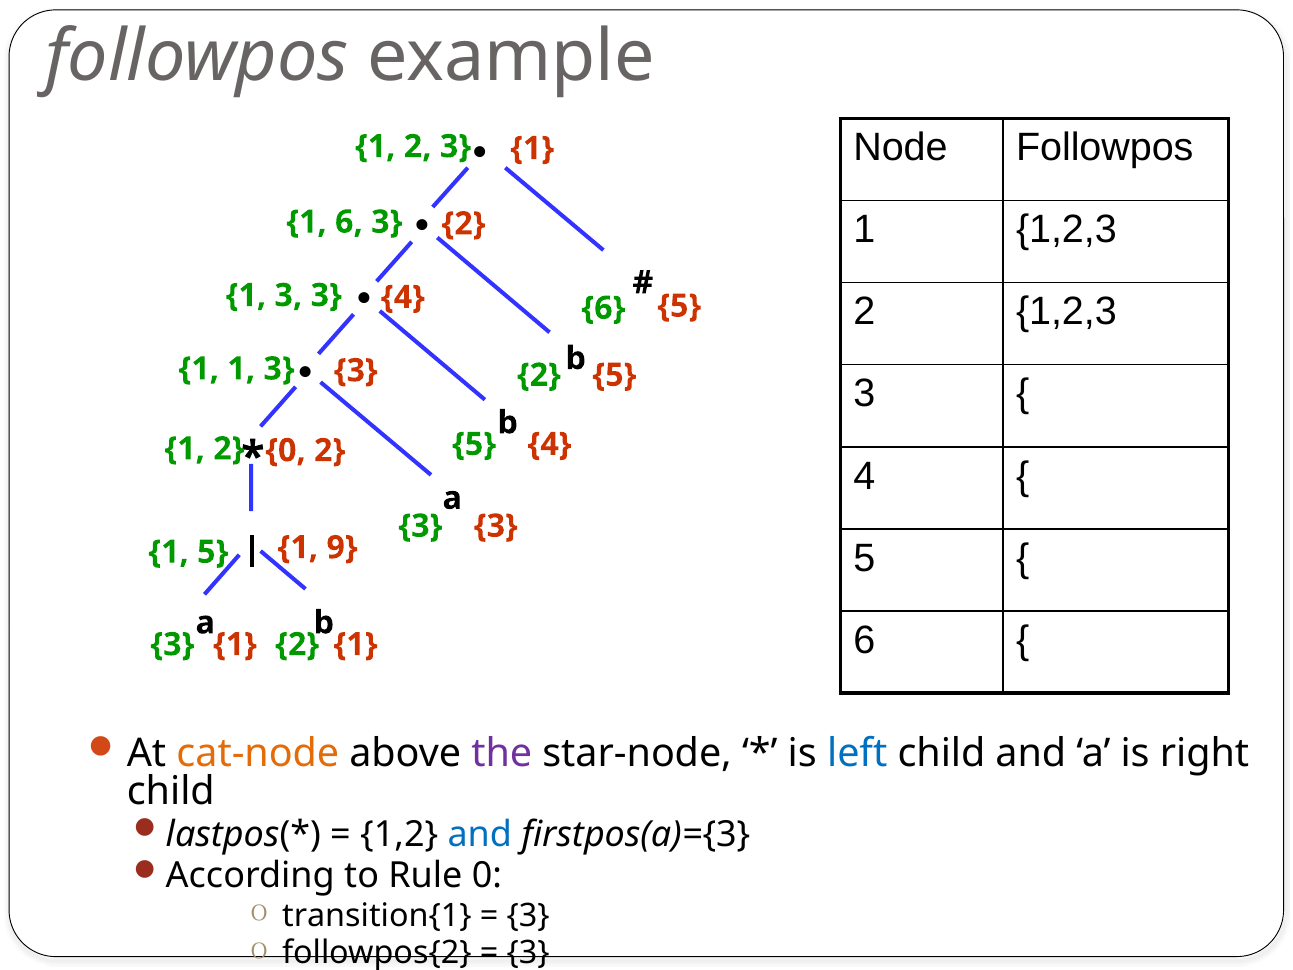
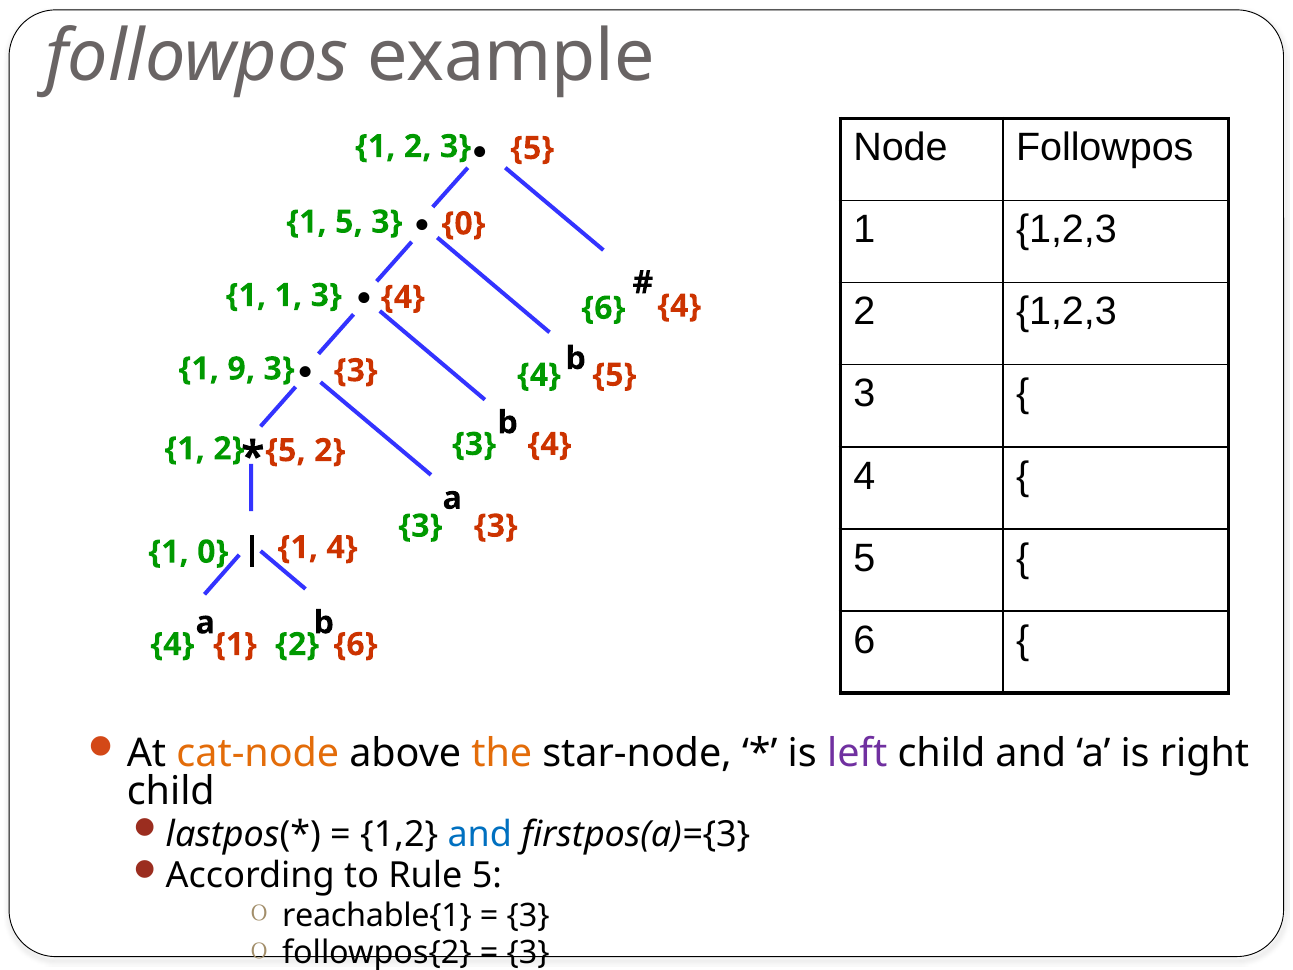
2 3 1: 1 -> 5 (532, 148)
1 6: 6 -> 5 (349, 222)
2: 2 -> 0 (464, 224)
3: 3 -> 1 (288, 295)
6 5: 5 -> 4 (679, 306)
1: 1 -> 9 (241, 369)
2: 2 -> 4 (539, 375)
5: 5 -> 3 (474, 444)
2 0: 0 -> 5 (285, 450)
1 5: 5 -> 0 (213, 552)
1 9: 9 -> 4 (342, 547)
3: 3 -> 4 (172, 644)
1: 1 -> 6 (356, 644)
the colour: purple -> orange (502, 753)
left colour: blue -> purple (857, 753)
Rule 0: 0 -> 5 (487, 875)
transition{1: transition{1 -> reachable{1 (377, 915)
